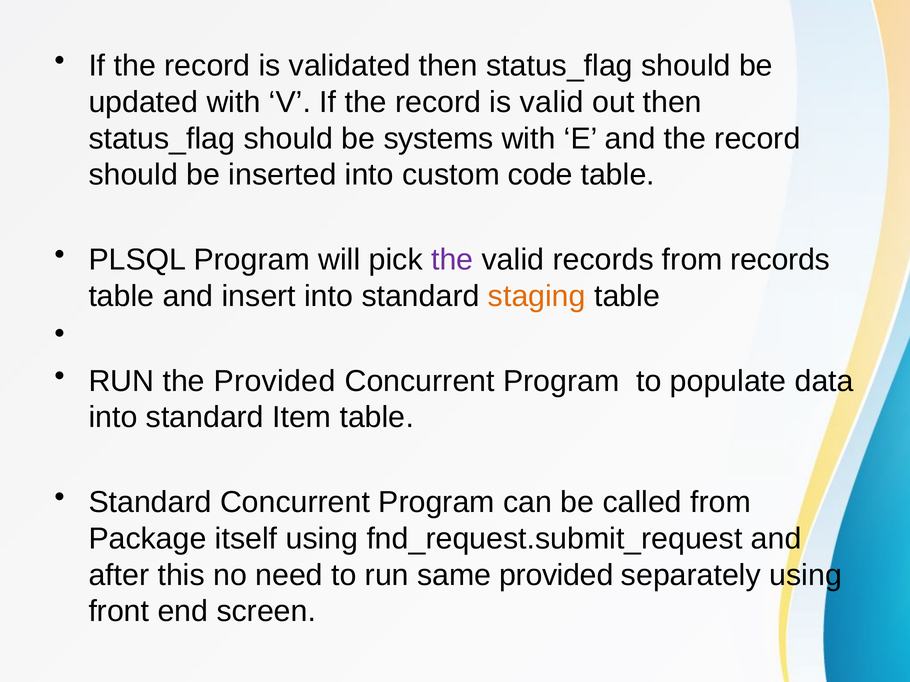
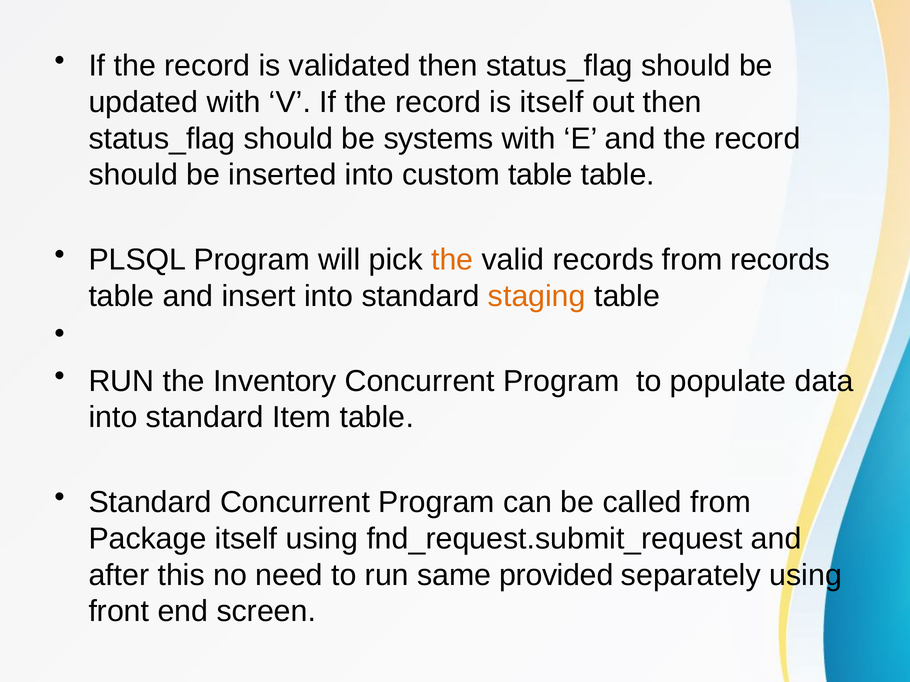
is valid: valid -> itself (552, 102)
custom code: code -> table (540, 175)
the colour: purple -> orange (452, 260)
the Provided: Provided -> Inventory (275, 381)
